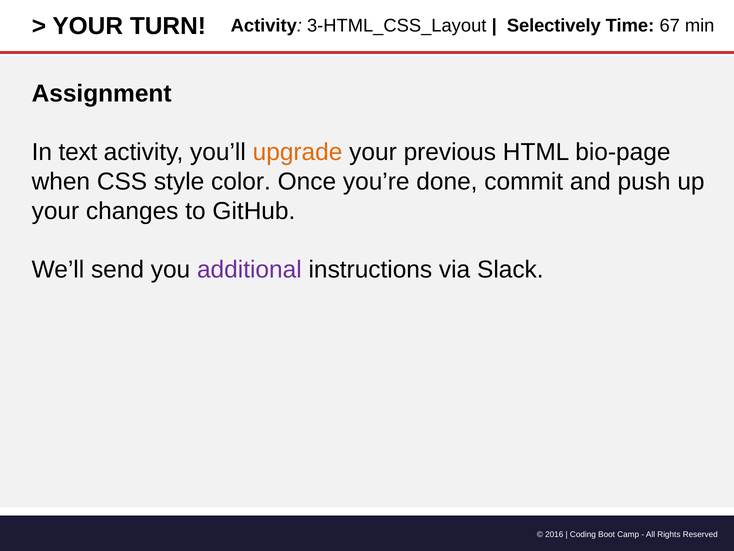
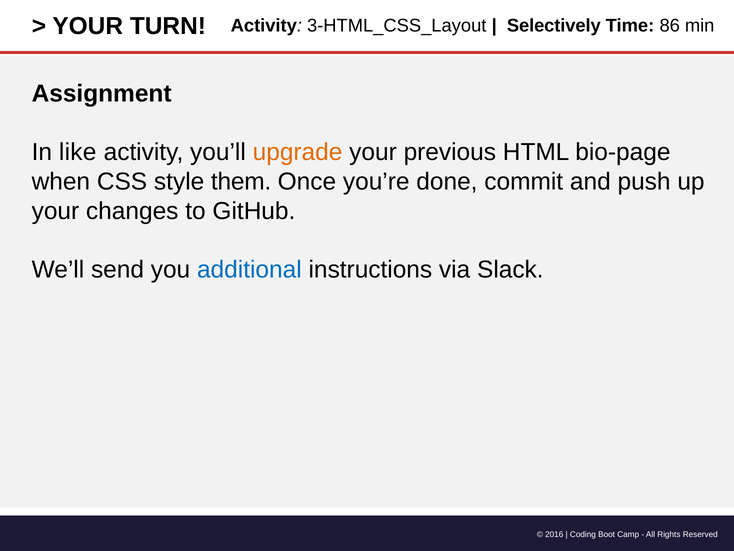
67: 67 -> 86 (670, 26)
text: text -> like (78, 152)
color: color -> them (241, 181)
additional colour: purple -> blue (249, 270)
